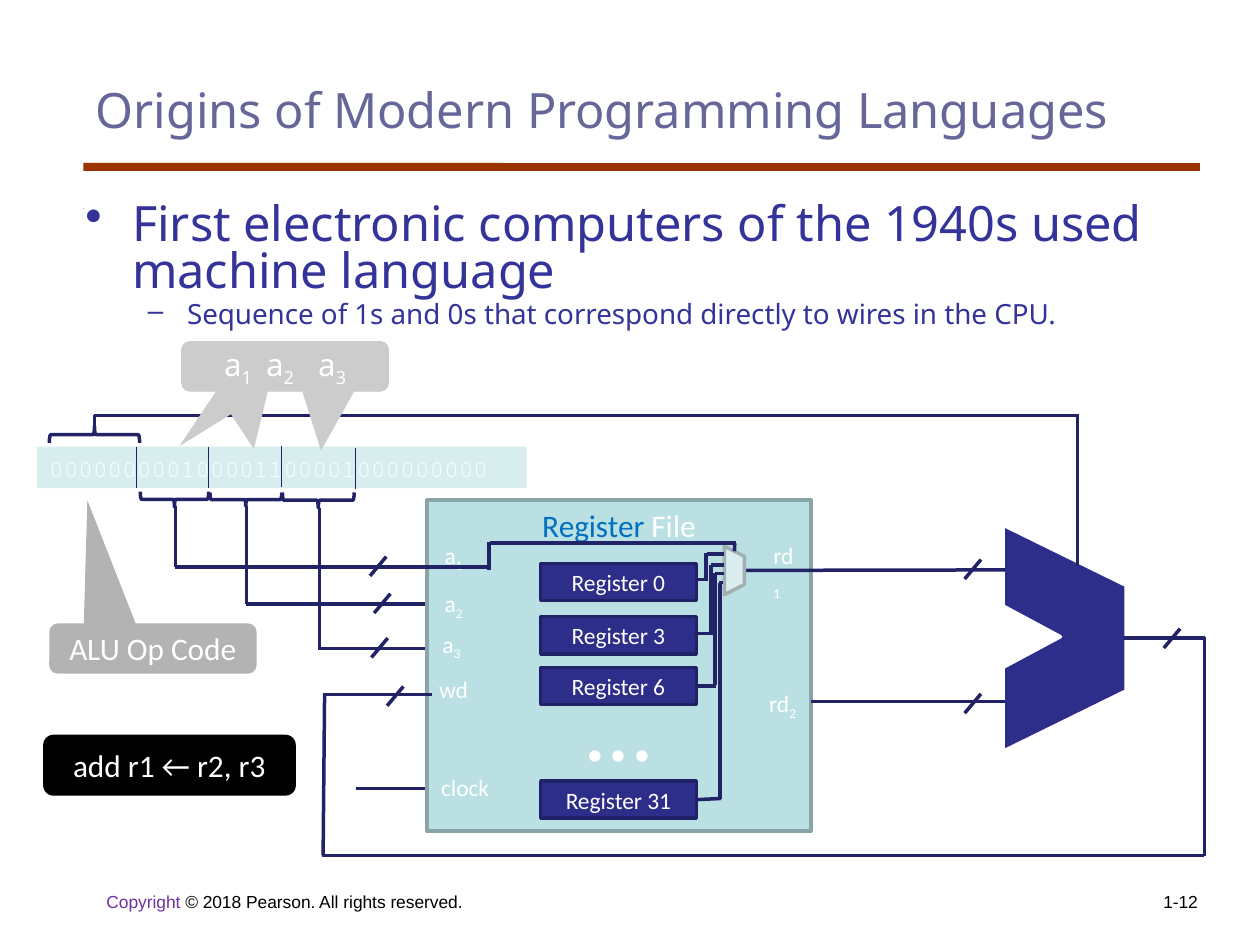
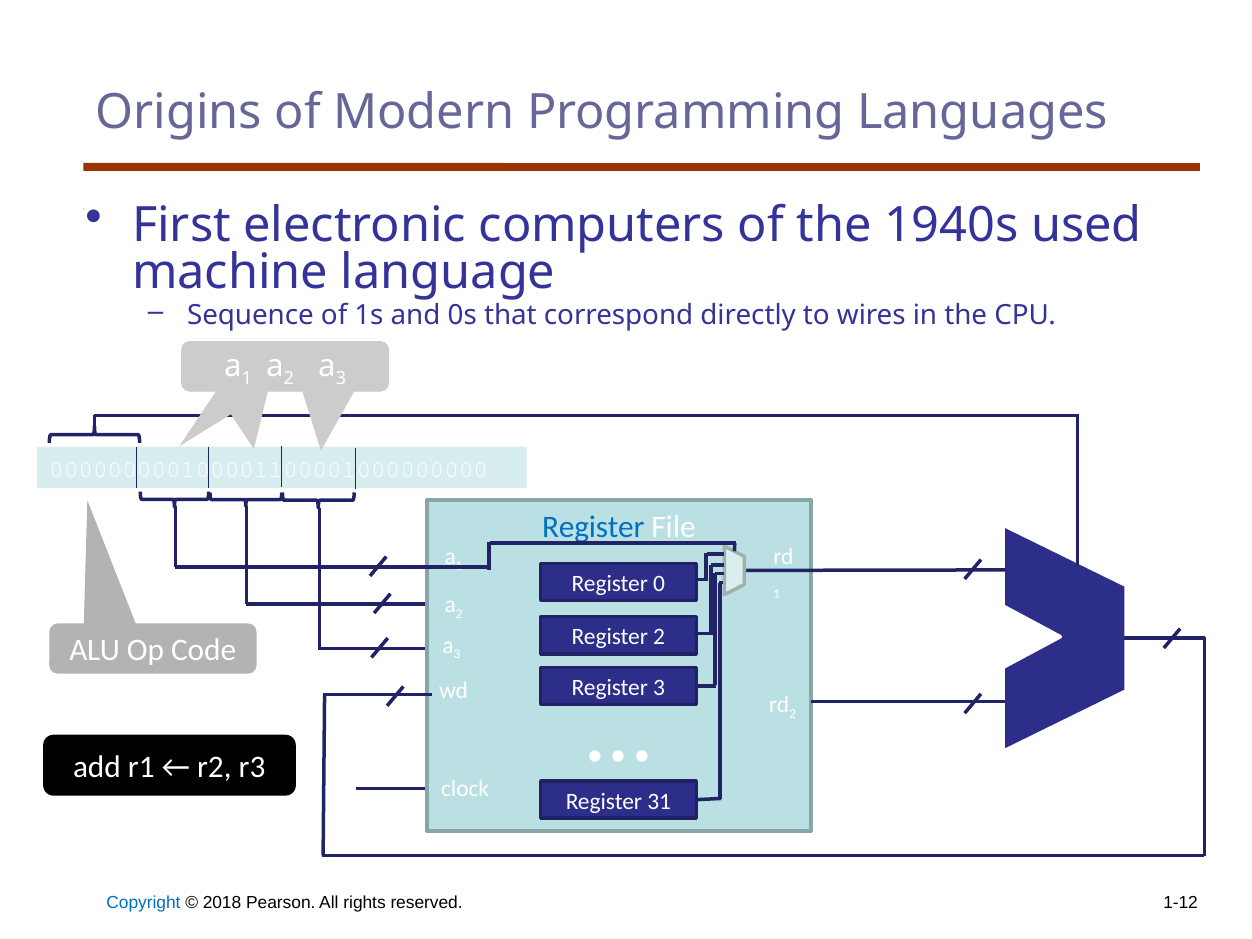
Register 3: 3 -> 2 (659, 637)
Register 6: 6 -> 3 (659, 688)
Copyright colour: purple -> blue (143, 903)
